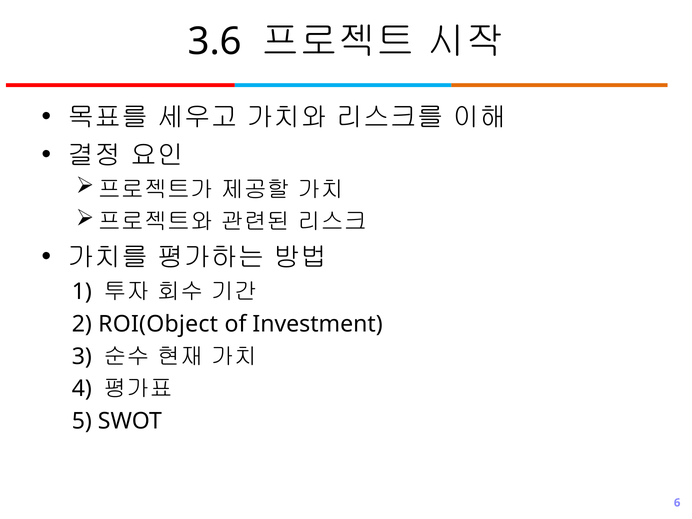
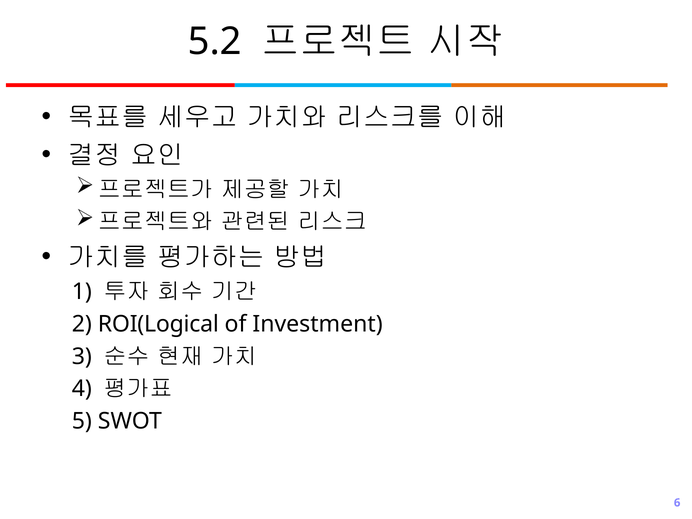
3.6: 3.6 -> 5.2 (215, 41)
ROI(Object: ROI(Object -> ROI(Logical (158, 324)
